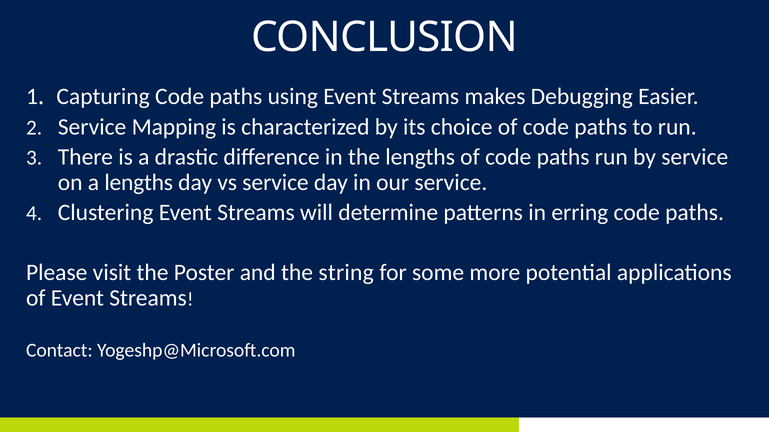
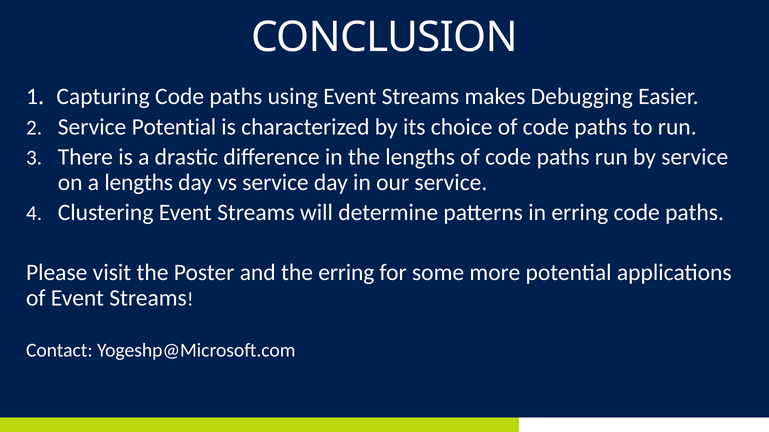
Service Mapping: Mapping -> Potential (174, 127)
the string: string -> erring (346, 273)
